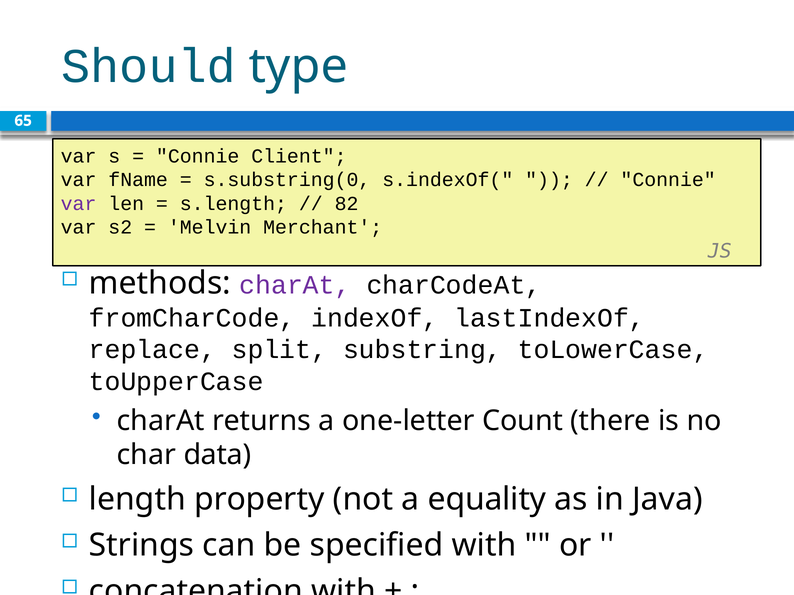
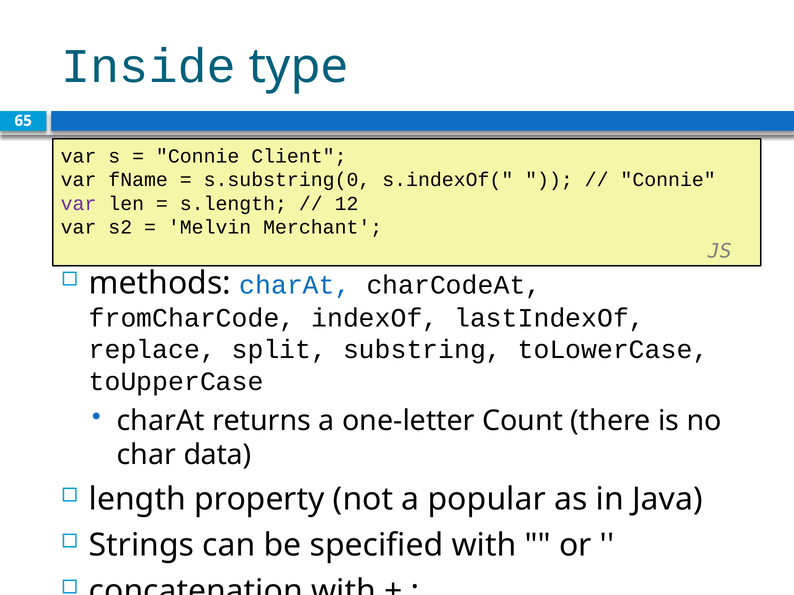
Should: Should -> Inside (149, 66)
82: 82 -> 12 (347, 204)
charAt colour: purple -> blue (295, 285)
equality: equality -> popular (487, 500)
